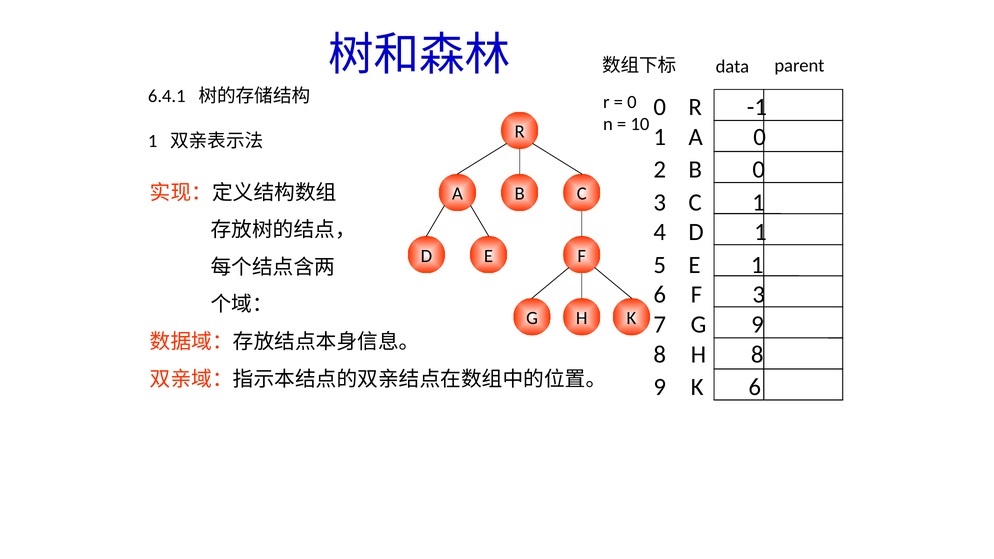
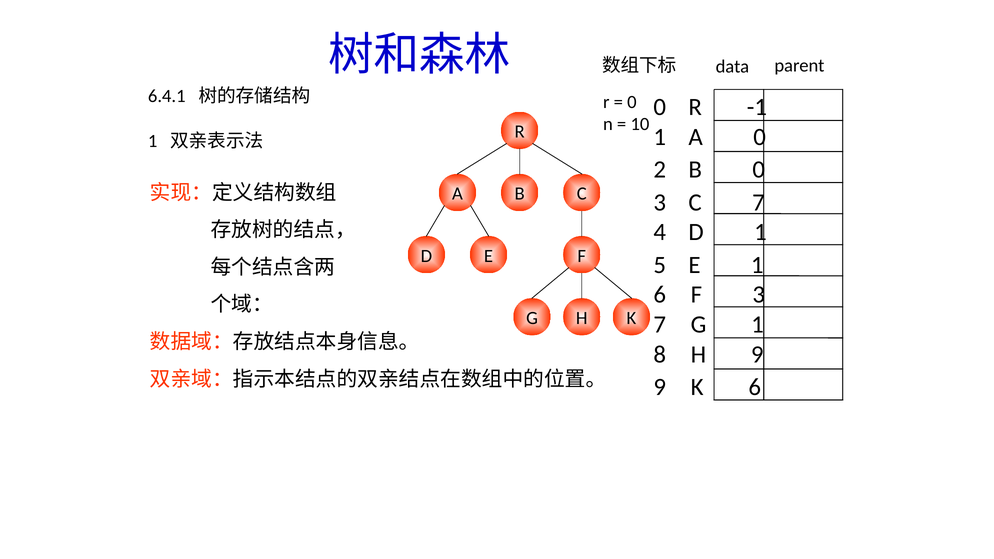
C 1: 1 -> 7 (758, 202)
G 9: 9 -> 1 (757, 325)
H 8: 8 -> 9 (757, 354)
